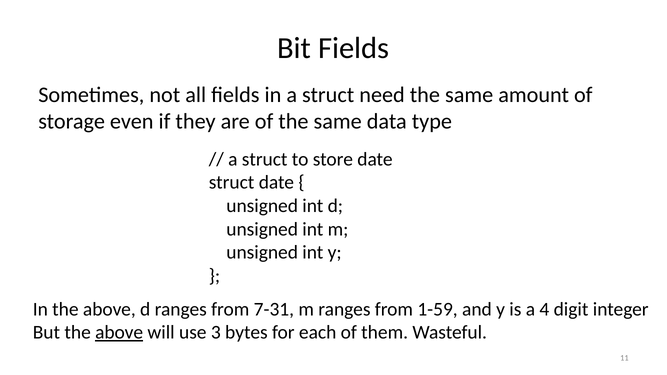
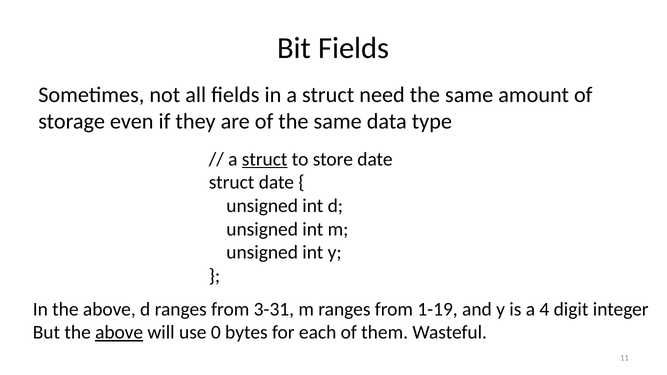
struct underline: none -> present (265, 159)
7-31: 7-31 -> 3-31 (274, 309)
1-59: 1-59 -> 1-19 (438, 309)
3: 3 -> 0 (216, 333)
